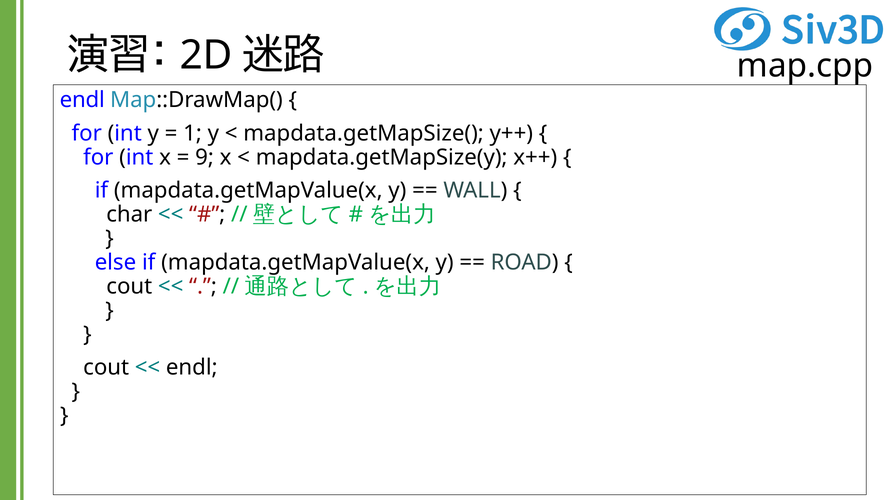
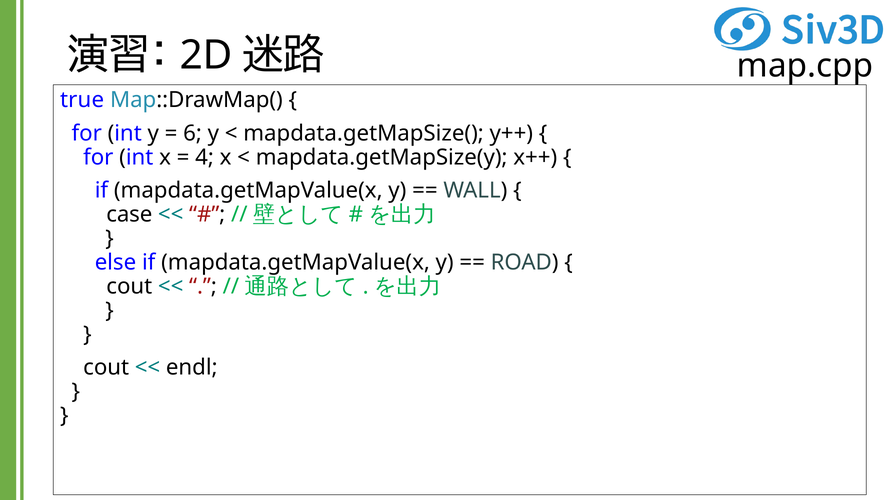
endl: endl -> true (82, 100)
1: 1 -> 6 (193, 133)
9: 9 -> 4 (205, 157)
char: char -> case (129, 215)
